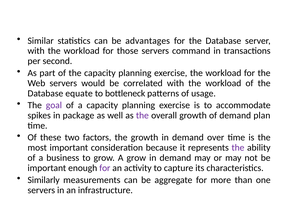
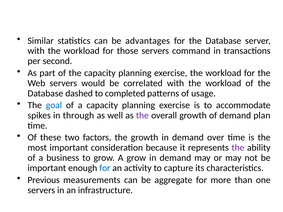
equate: equate -> dashed (79, 93)
bottleneck: bottleneck -> completed (125, 93)
goal colour: purple -> blue (54, 105)
package: package -> through (78, 116)
for colour: purple -> blue (105, 168)
Similarly: Similarly -> Previous (44, 180)
